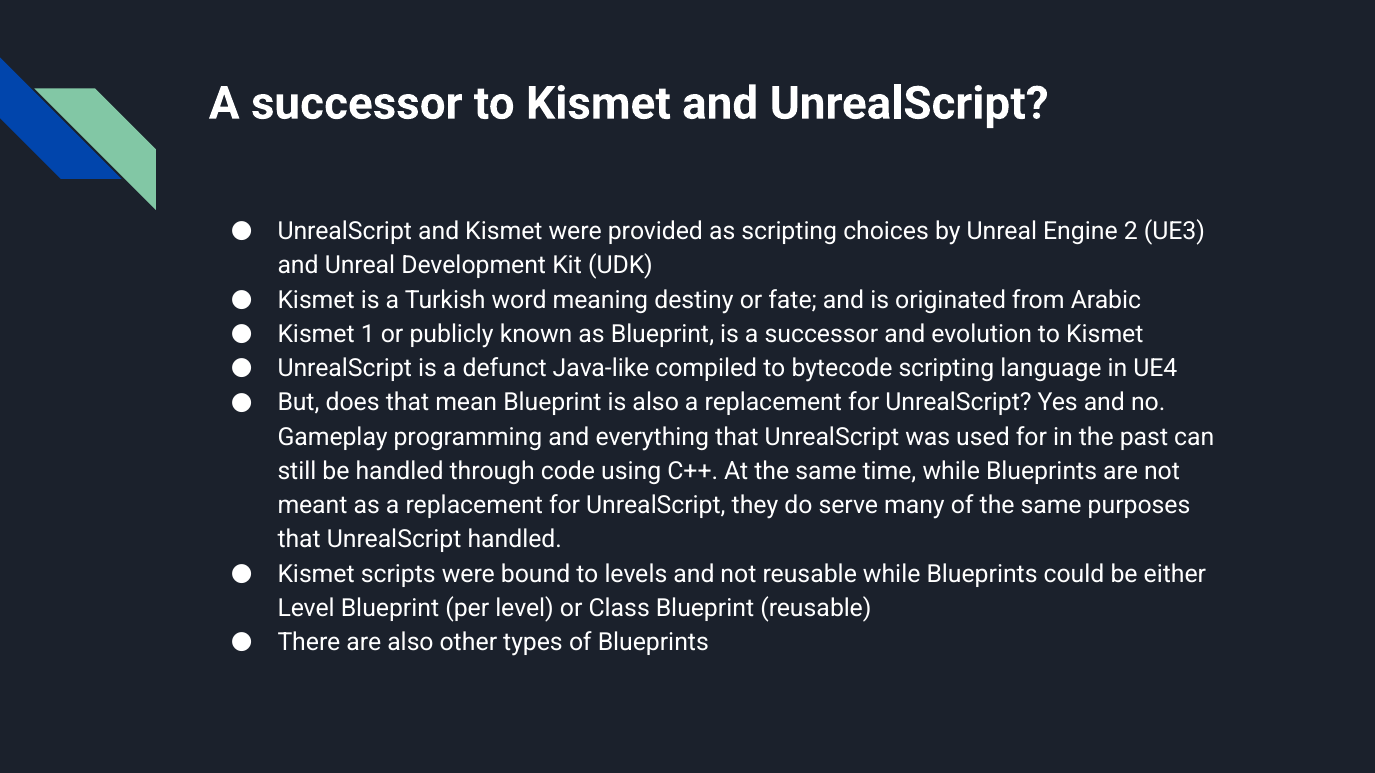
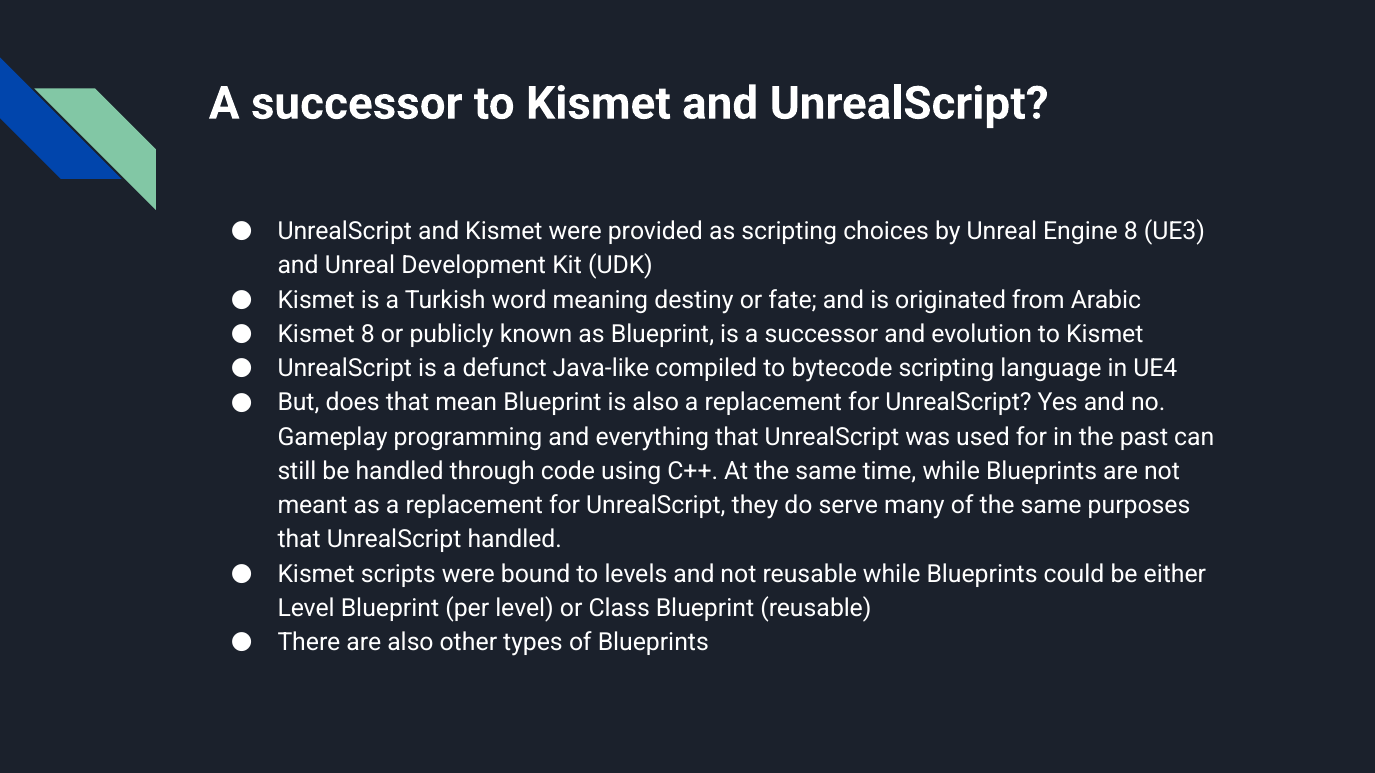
Engine 2: 2 -> 8 (1131, 232)
Kismet 1: 1 -> 8 (368, 334)
